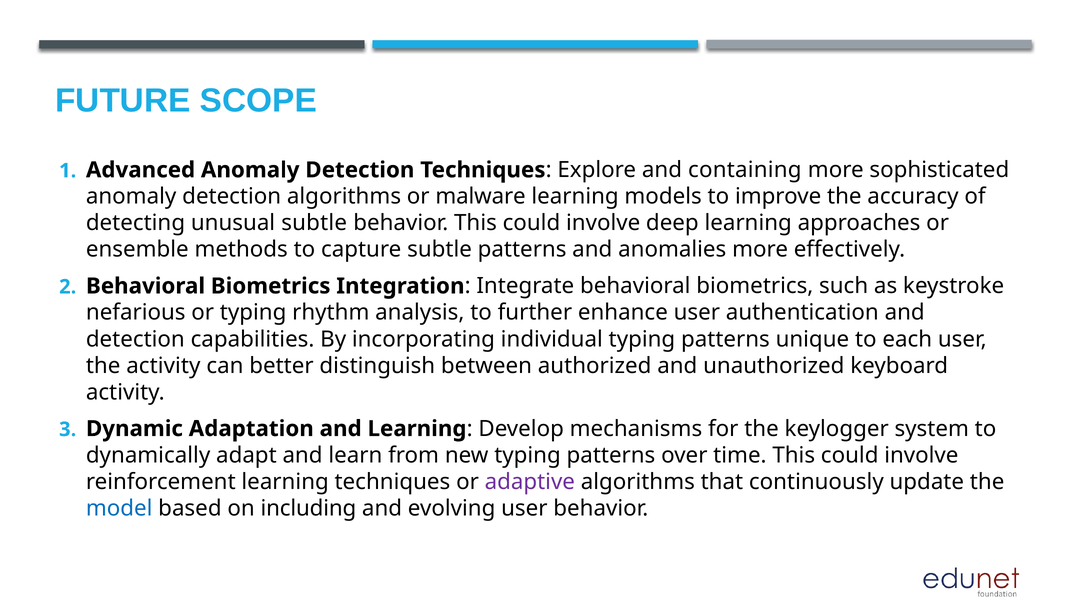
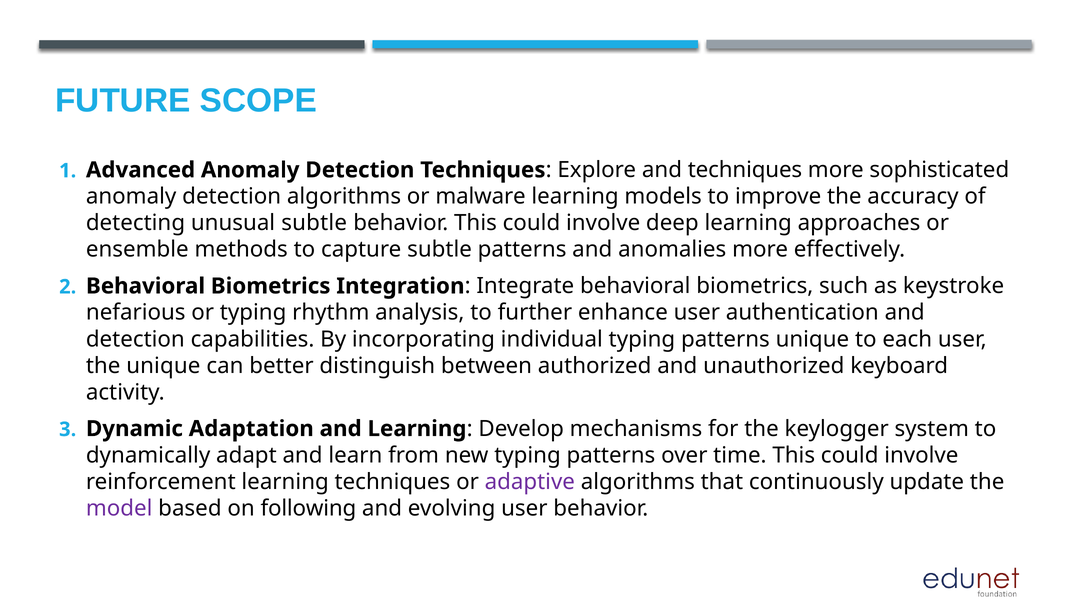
and containing: containing -> techniques (745, 170)
the activity: activity -> unique (163, 365)
model colour: blue -> purple (119, 508)
including: including -> following (308, 508)
